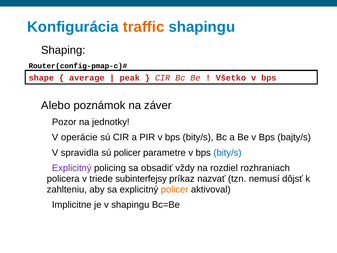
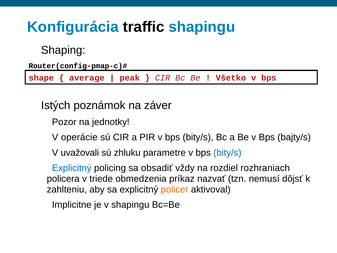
traffic colour: orange -> black (144, 27)
Alebo: Alebo -> Istých (56, 105)
spravidla: spravidla -> uvažovali (80, 153)
sú policer: policer -> zhluku (127, 153)
Explicitný colour: purple -> blue (72, 168)
subinterfejsy: subinterfejsy -> obmedzenia (141, 179)
